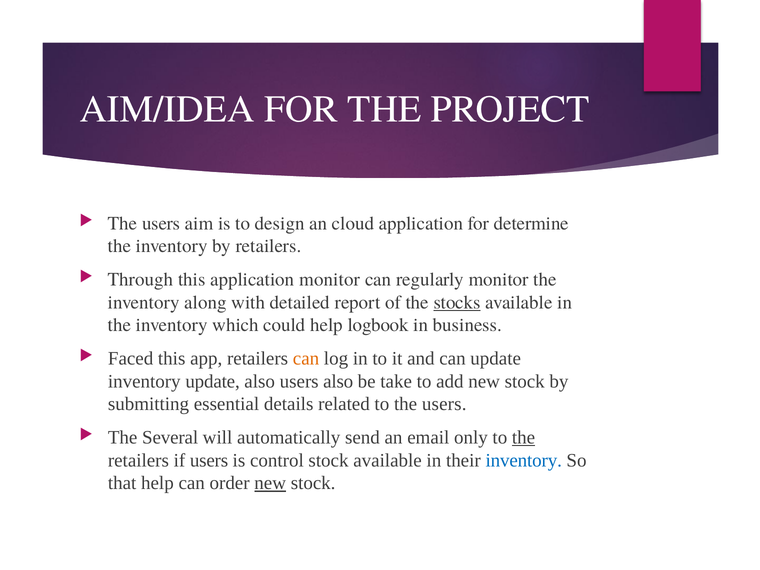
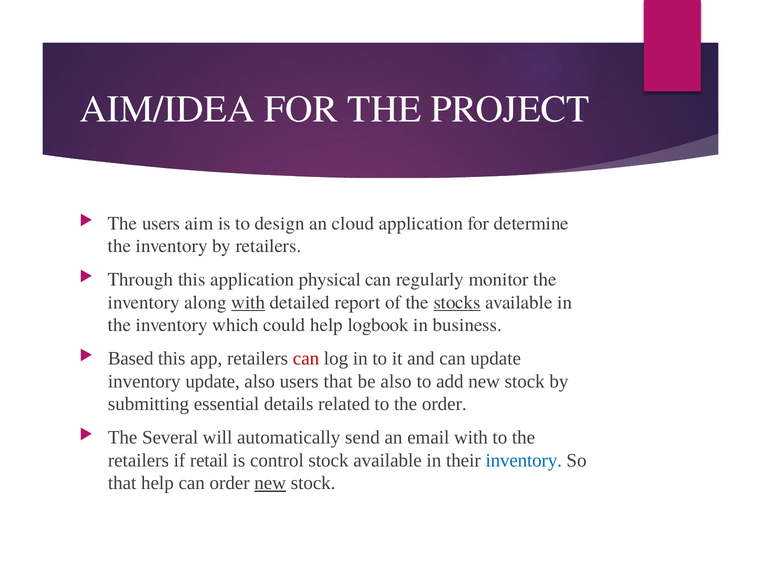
application monitor: monitor -> physical (330, 280)
with underline: none -> present (248, 302)
Faced: Faced -> Based (131, 359)
can colour: orange -> red (306, 359)
users also: also -> that (338, 381)
be take: take -> also (396, 381)
to the users: users -> order (444, 404)
email only: only -> with (471, 437)
the underline: present -> none (524, 437)
if users: users -> retail (209, 460)
